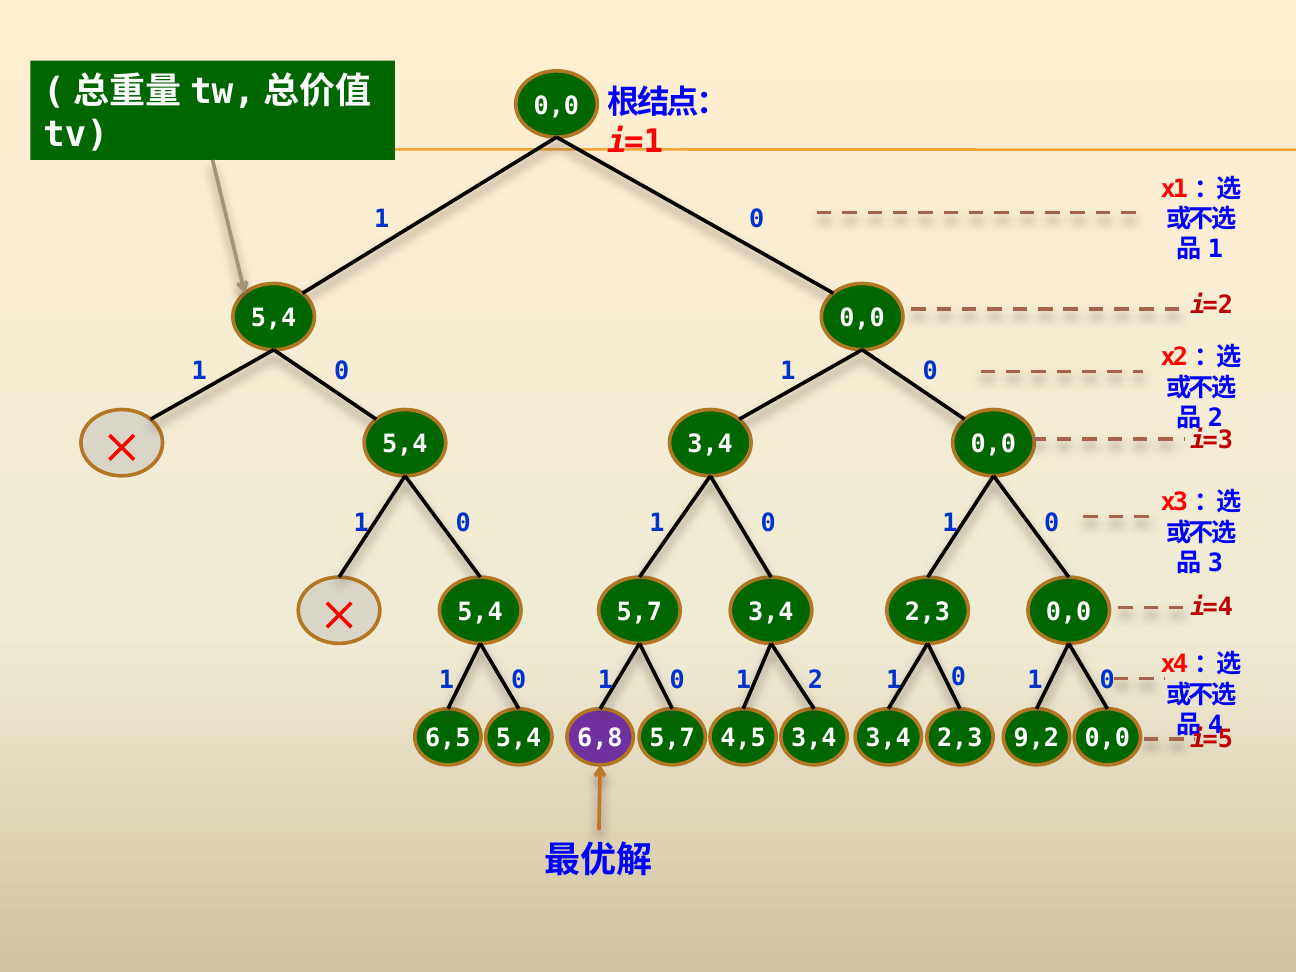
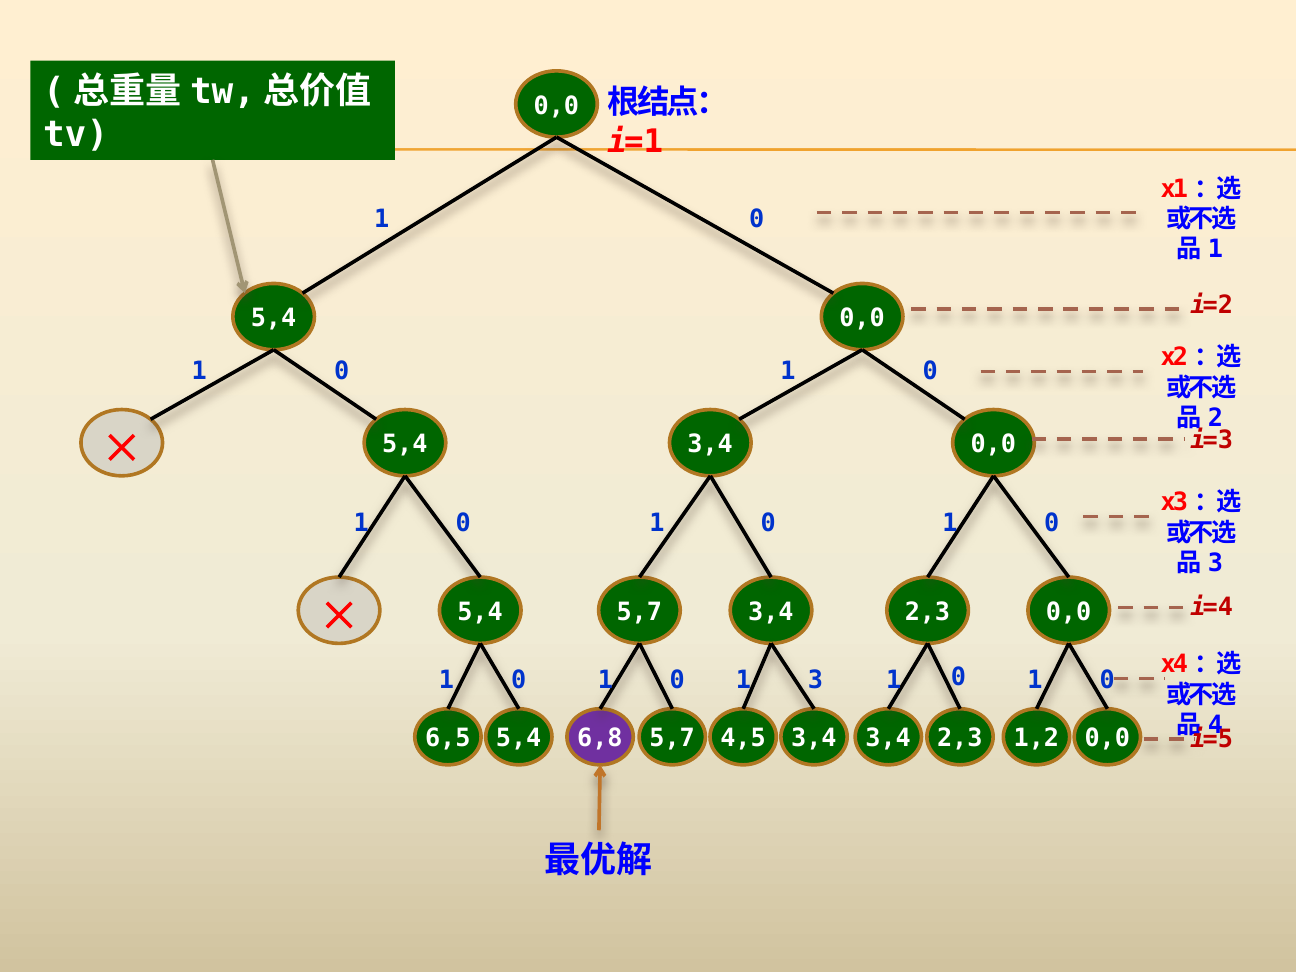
2: 2 -> 3 (815, 680)
9,2: 9,2 -> 1,2 (1036, 739)
